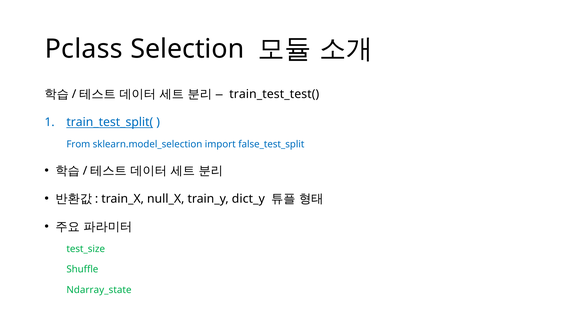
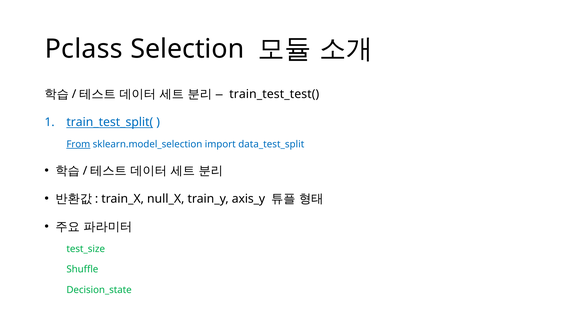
From underline: none -> present (78, 144)
false_test_split: false_test_split -> data_test_split (271, 144)
dict_y: dict_y -> axis_y (248, 199)
Ndarray_state: Ndarray_state -> Decision_state (99, 290)
